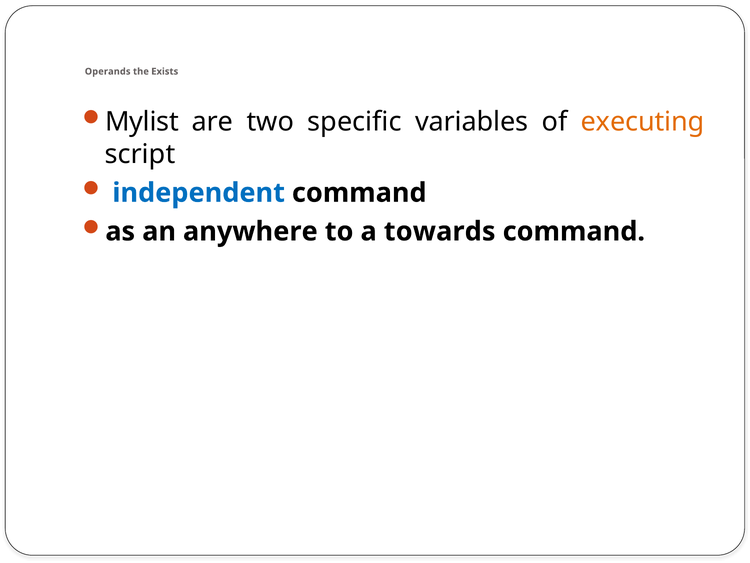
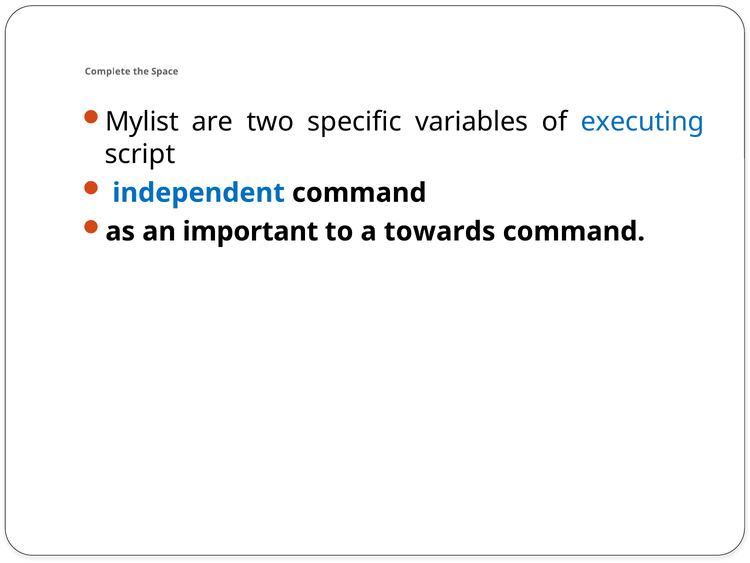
Operands: Operands -> Complete (108, 71)
Exists: Exists -> Space (165, 71)
executing colour: orange -> blue (643, 121)
anywhere: anywhere -> important (250, 231)
